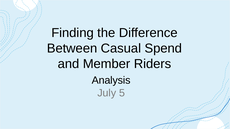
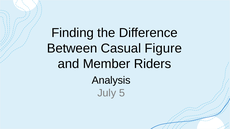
Spend: Spend -> Figure (163, 48)
